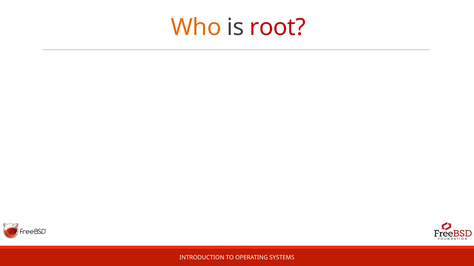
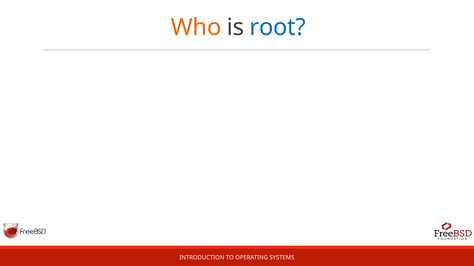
root colour: red -> blue (278, 28)
